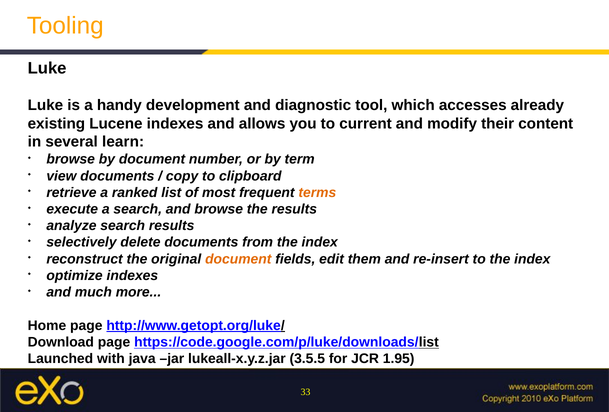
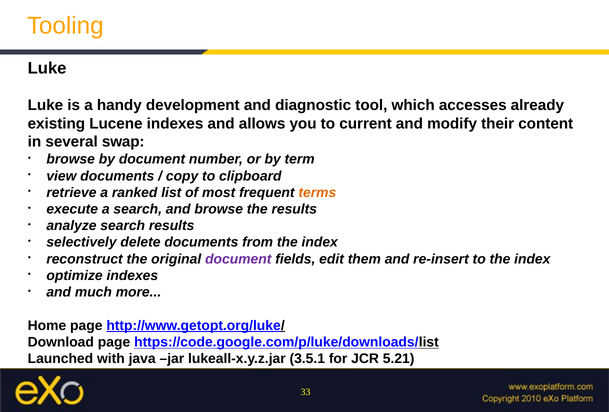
learn: learn -> swap (123, 142)
document colour: orange -> purple (238, 259)
3.5.5: 3.5.5 -> 3.5.1 (307, 359)
1.95: 1.95 -> 5.21 (399, 359)
